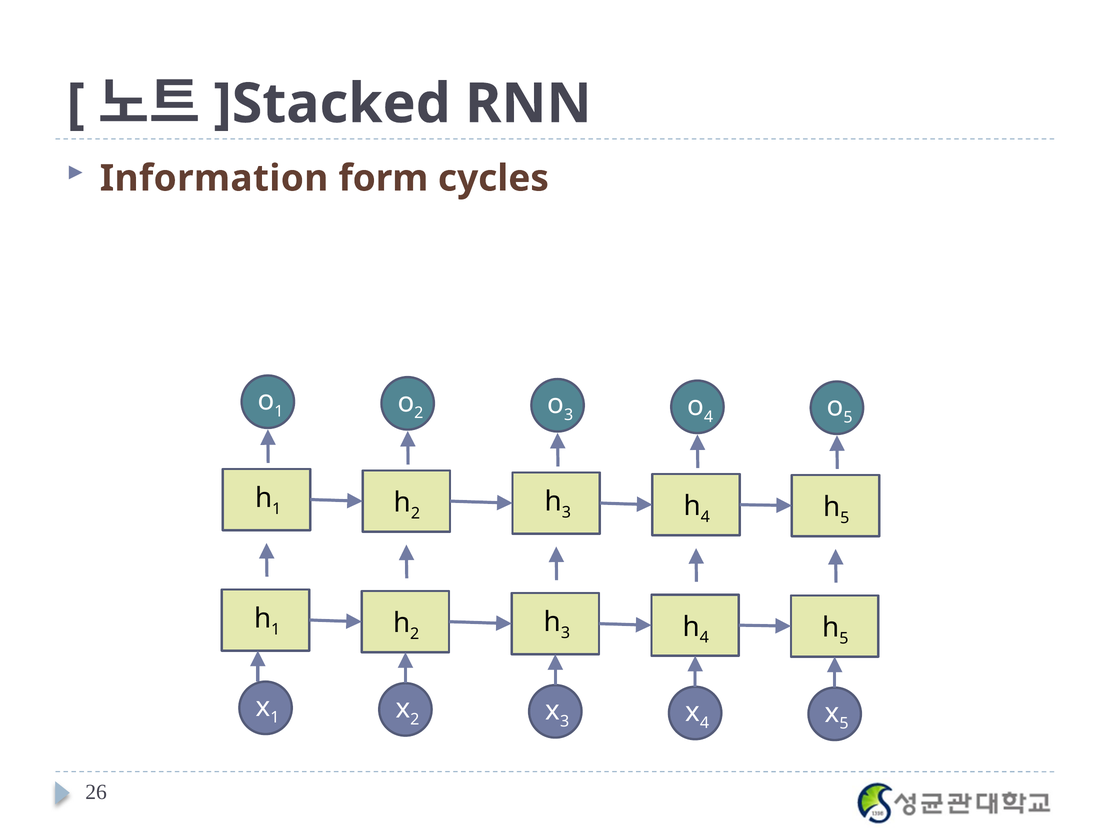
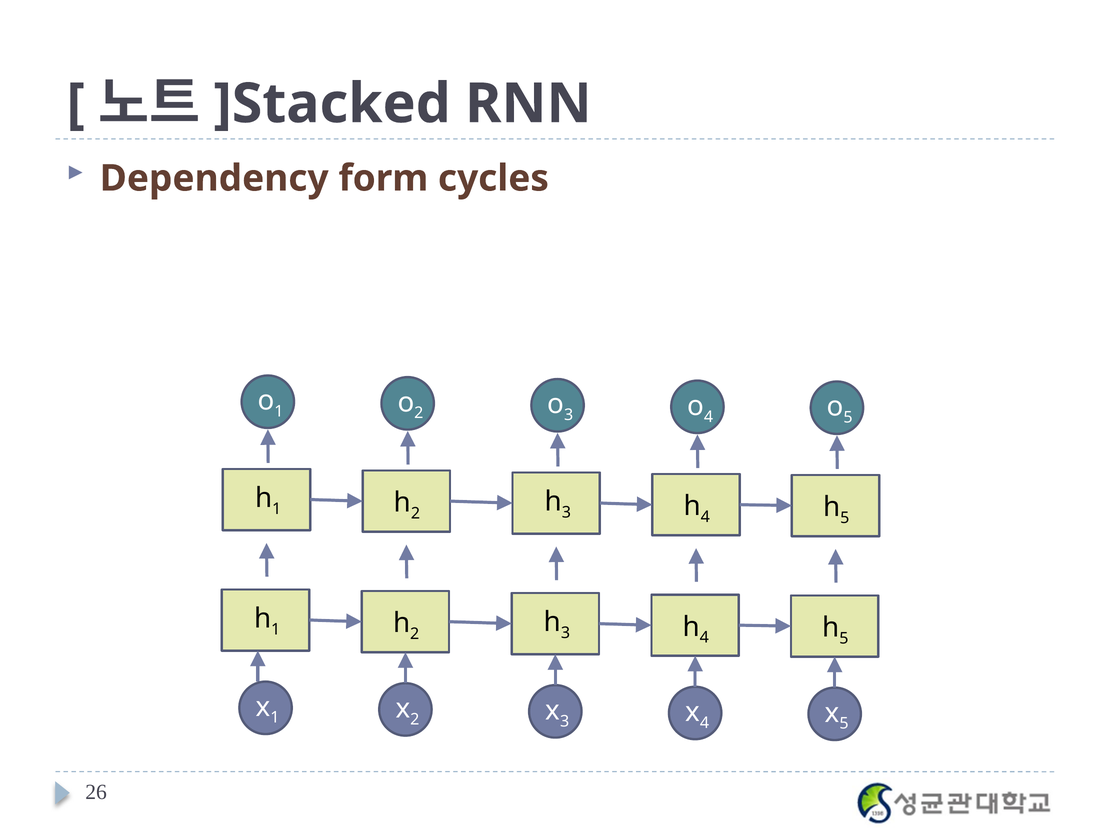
Information: Information -> Dependency (214, 178)
